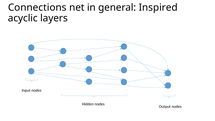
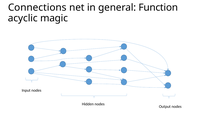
Inspired: Inspired -> Function (158, 8)
layers: layers -> magic (54, 18)
